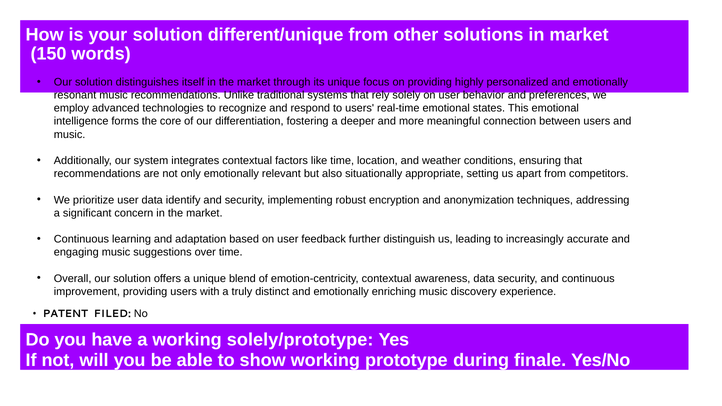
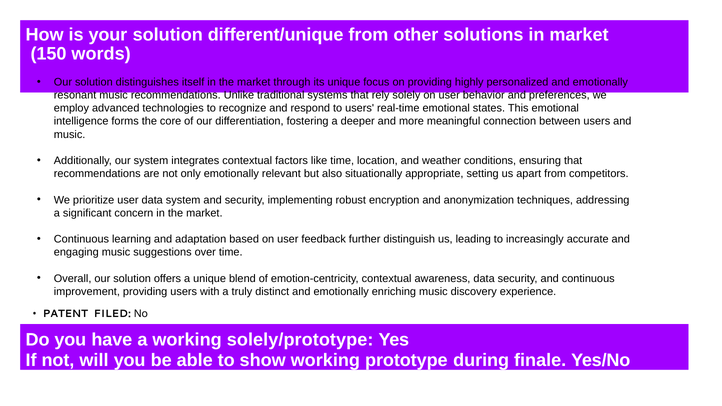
data identify: identify -> system (183, 200)
